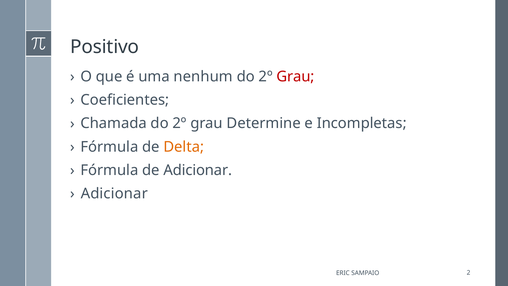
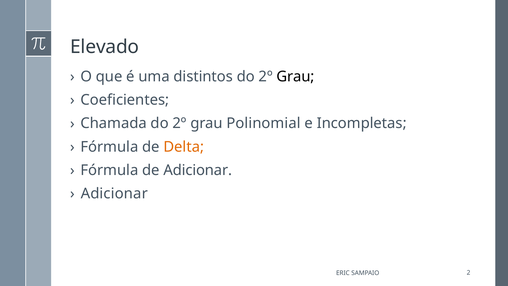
Positivo: Positivo -> Elevado (105, 47)
nenhum: nenhum -> distintos (203, 77)
Grau colour: red -> black (295, 77)
Determine: Determine -> Polinomial (264, 123)
